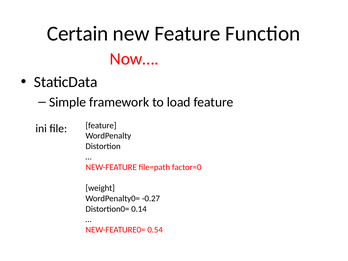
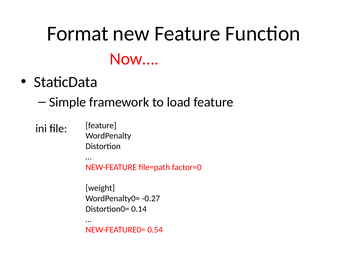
Certain: Certain -> Format (78, 34)
